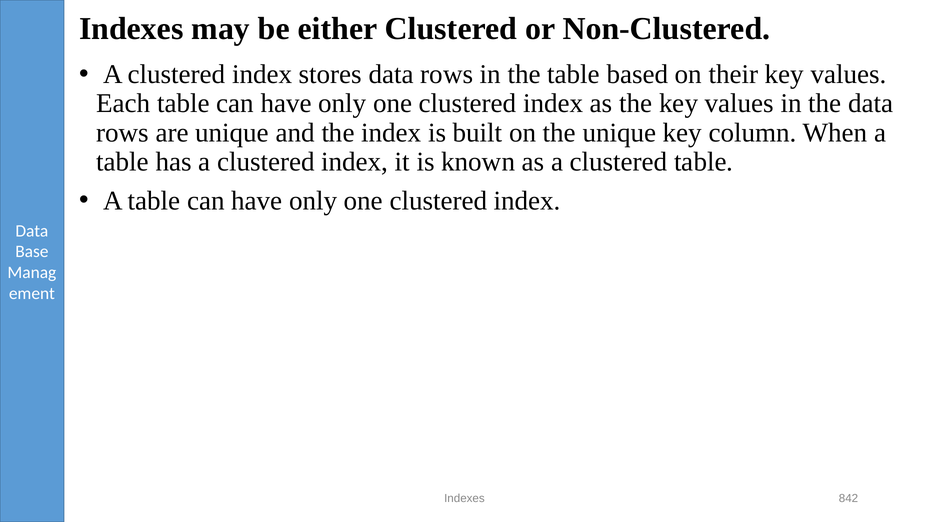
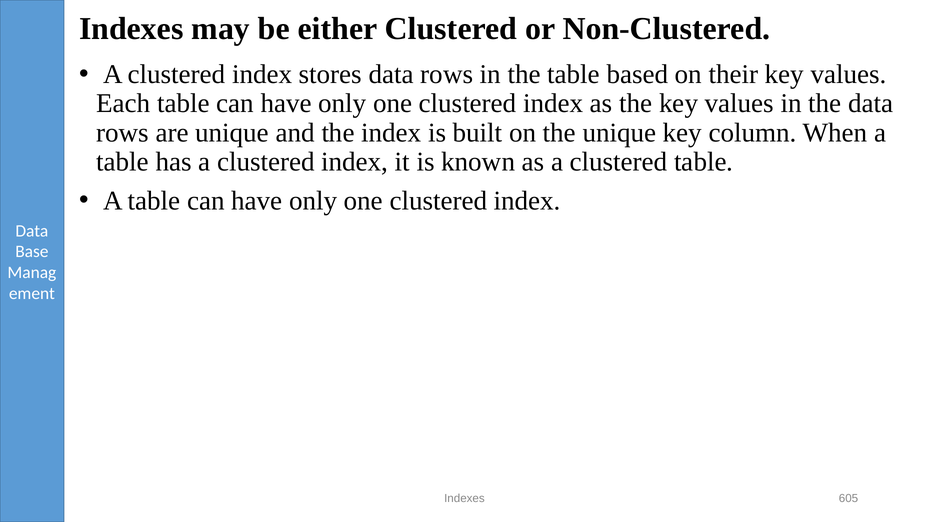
842: 842 -> 605 (849, 499)
